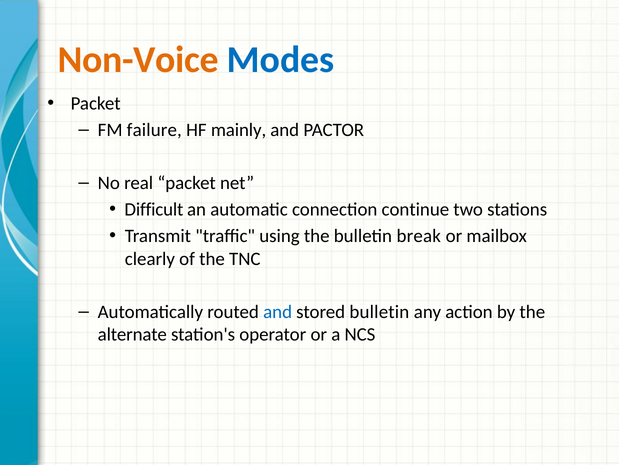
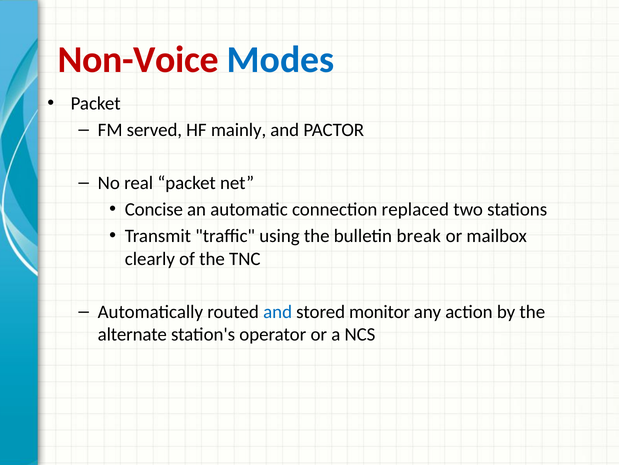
Non-Voice colour: orange -> red (138, 60)
failure: failure -> served (154, 130)
Difficult: Difficult -> Concise (154, 209)
continue: continue -> replaced (415, 209)
stored bulletin: bulletin -> monitor (380, 311)
